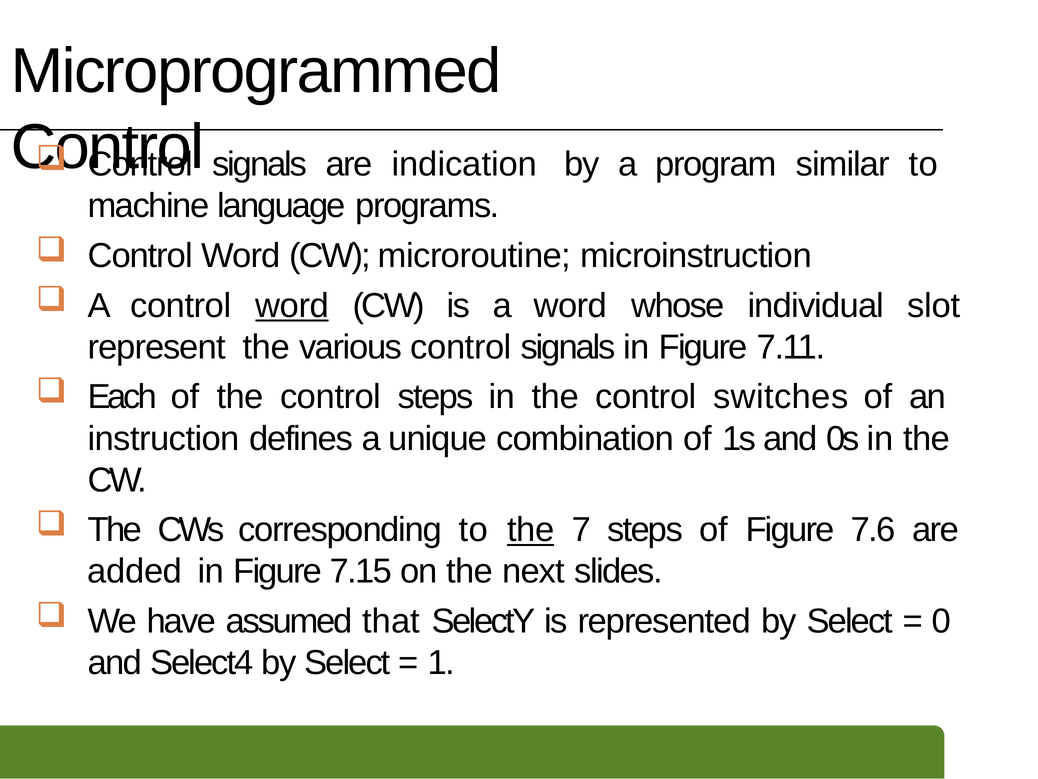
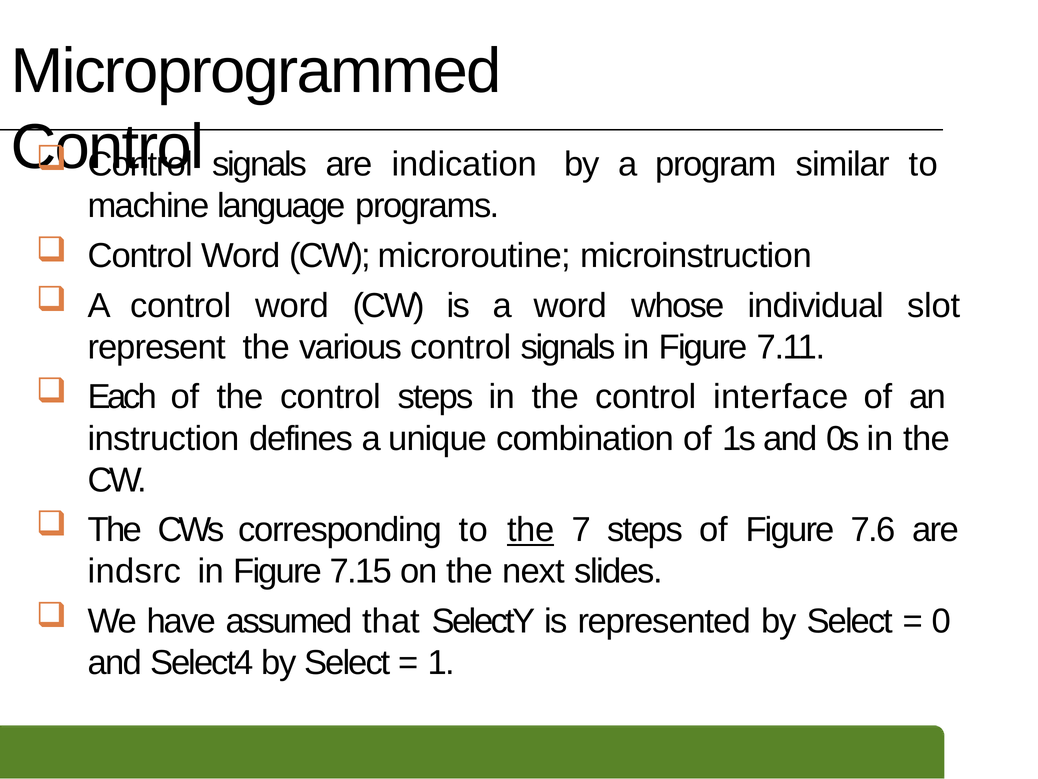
word underline: present -> none (292, 305)
switches: switches -> interface (781, 397)
added: added -> indsrc (134, 571)
